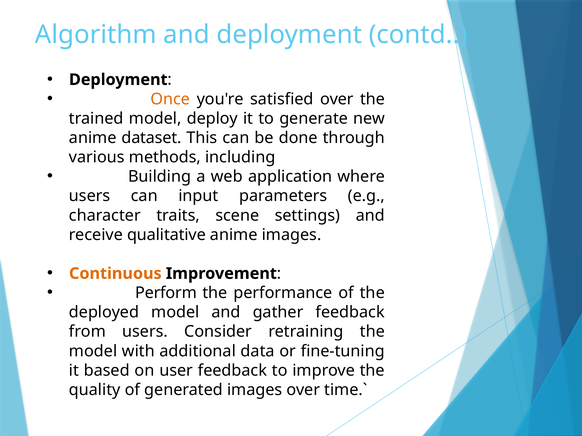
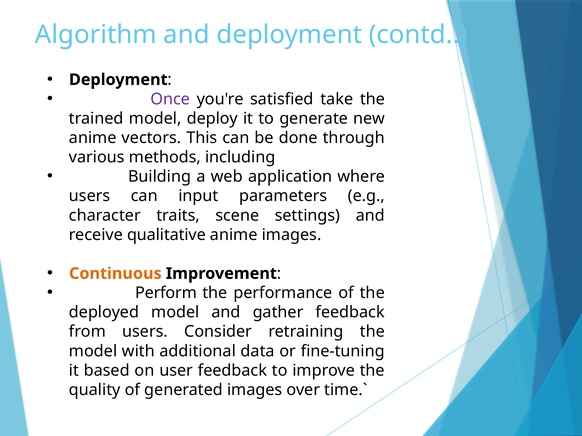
Once colour: orange -> purple (170, 99)
satisfied over: over -> take (337, 99)
dataset: dataset -> vectors (151, 138)
